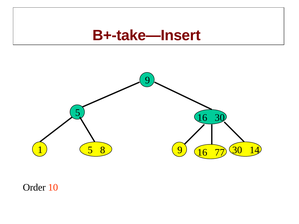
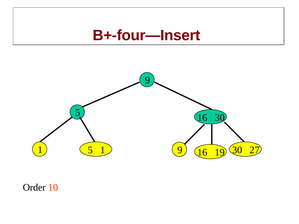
B+-take—Insert: B+-take—Insert -> B+-four—Insert (147, 35)
5 8: 8 -> 1 (103, 150)
77: 77 -> 19 (220, 153)
14: 14 -> 27 (255, 150)
